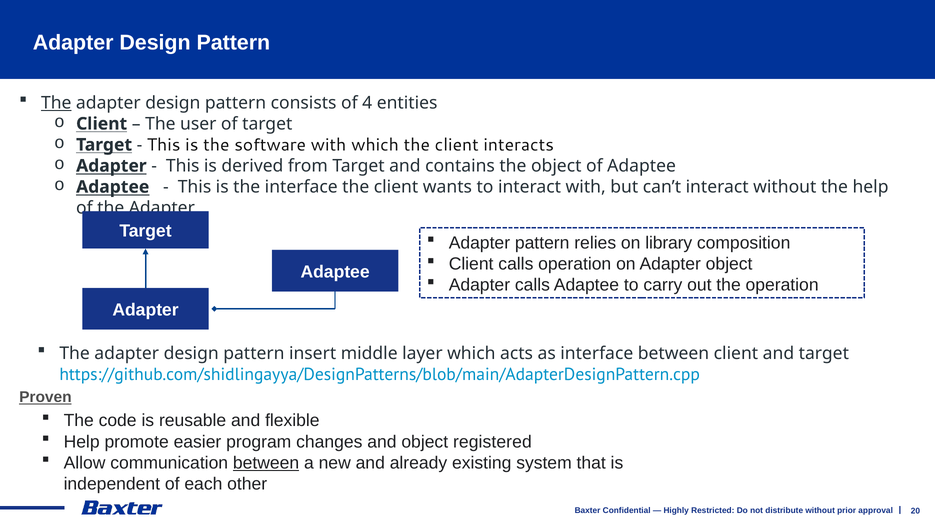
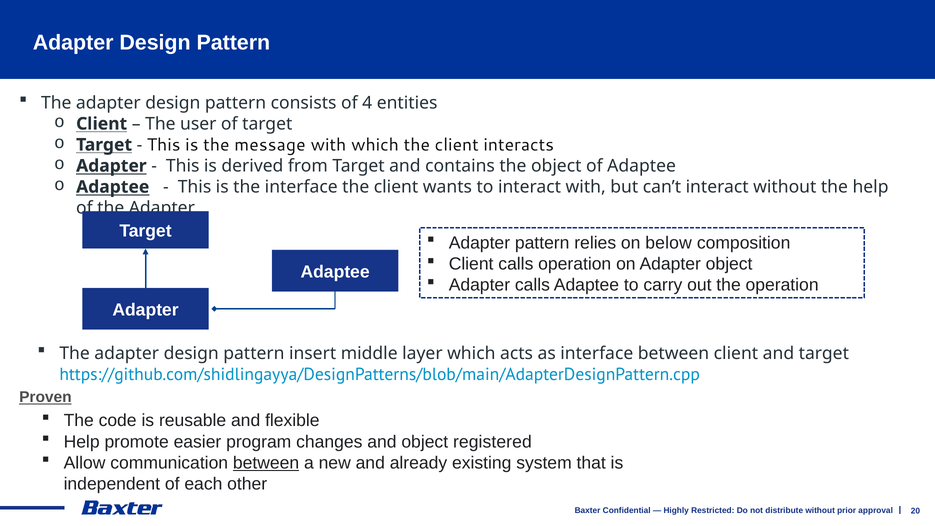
The underline: present -> none (56, 103)
software: software -> message (270, 145)
library: library -> below (669, 243)
